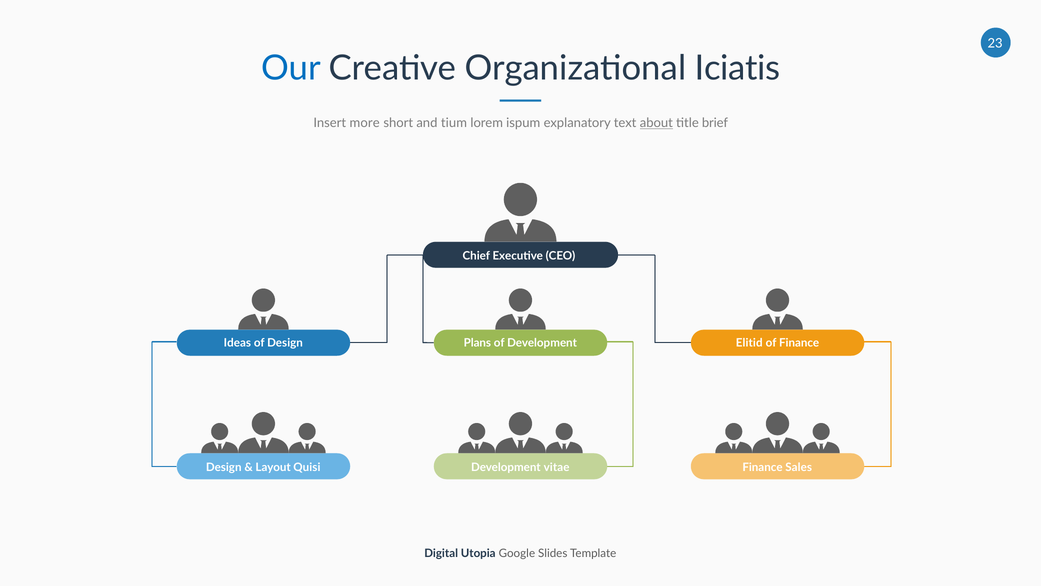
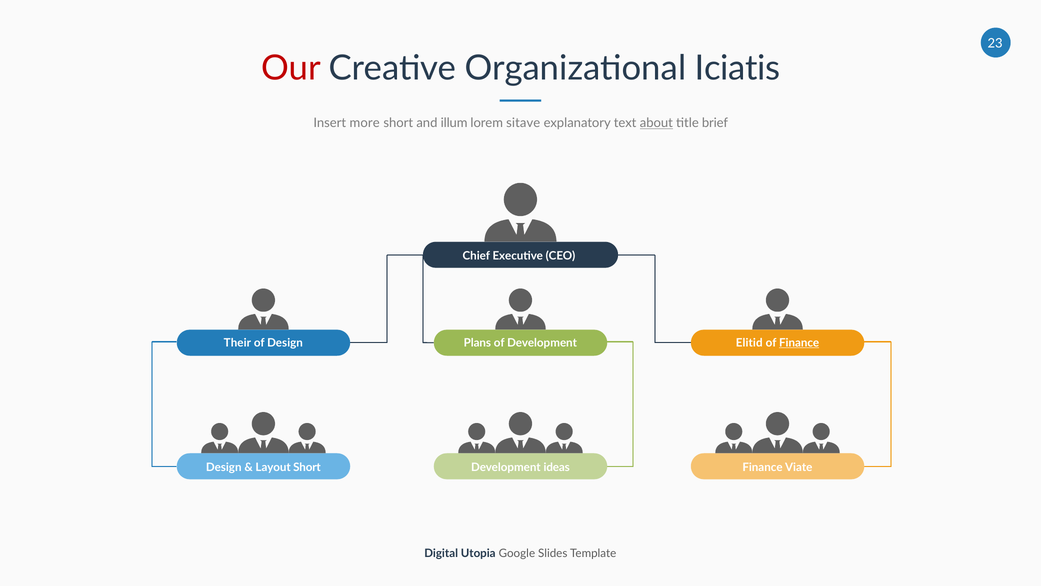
Our colour: blue -> red (291, 68)
tium: tium -> illum (454, 123)
ispum: ispum -> sitave (523, 123)
Ideas: Ideas -> Their (237, 343)
Finance underline: none -> present (799, 343)
Layout Quisi: Quisi -> Short (307, 467)
vitae: vitae -> ideas (557, 467)
Sales: Sales -> Viate (799, 467)
